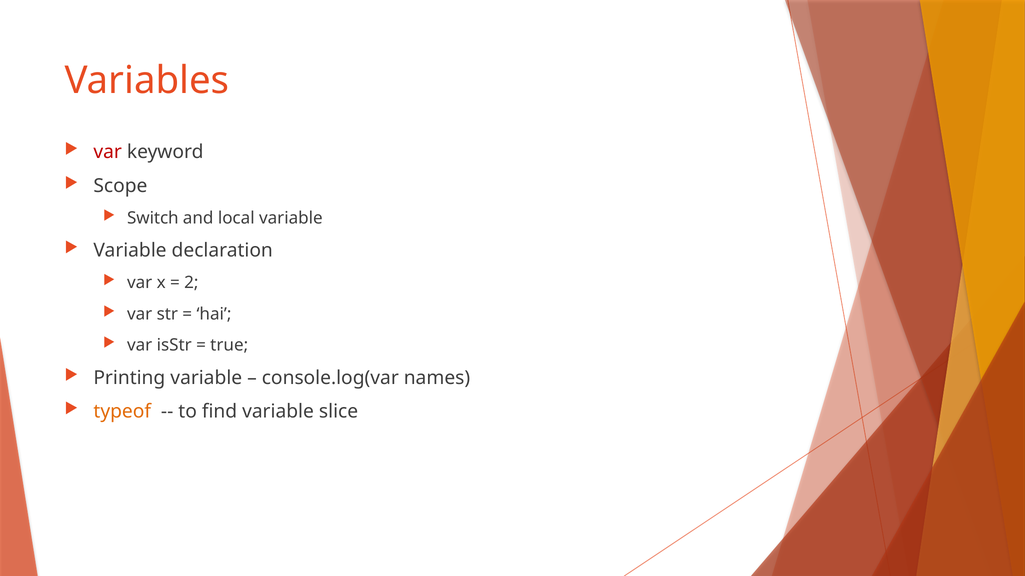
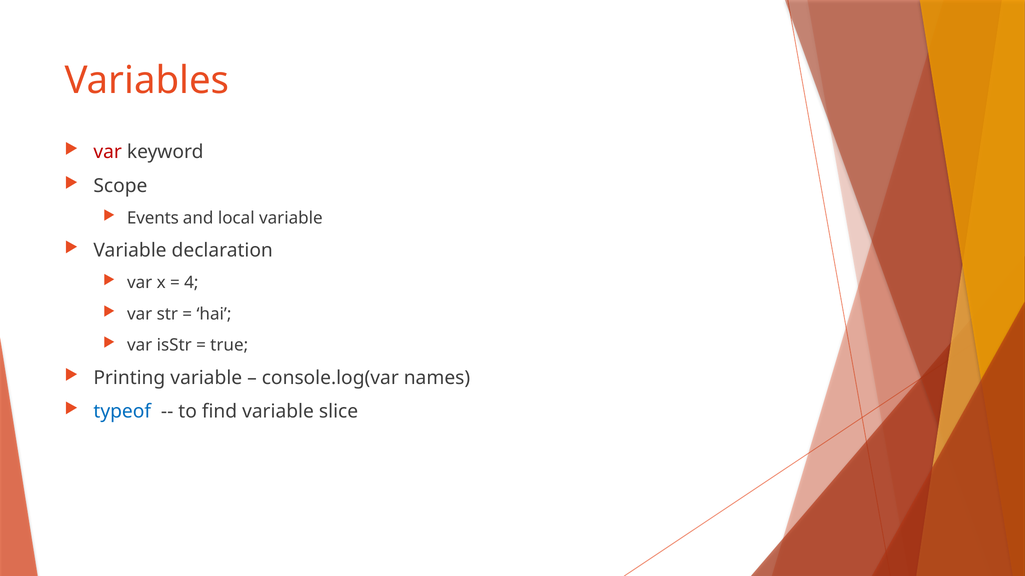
Switch: Switch -> Events (153, 218)
2: 2 -> 4 (191, 283)
typeof colour: orange -> blue (122, 412)
